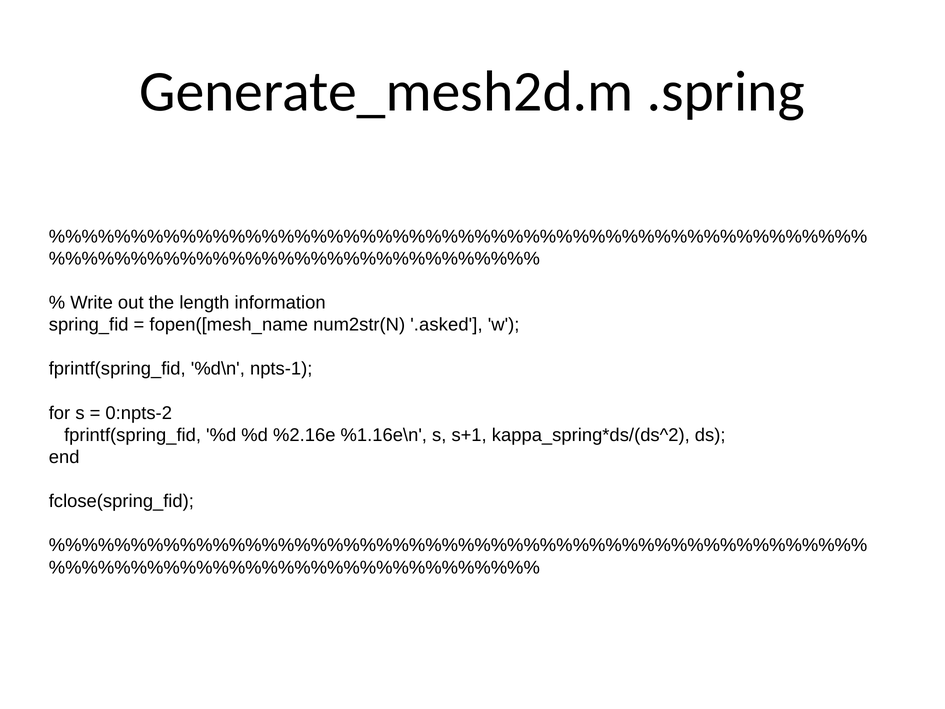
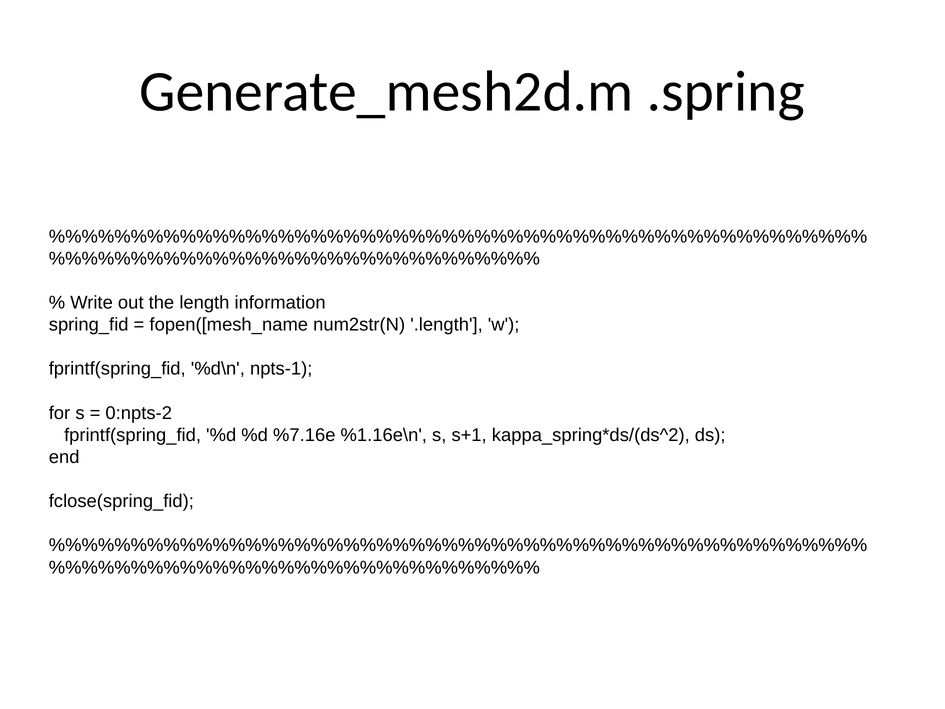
.asked: .asked -> .length (446, 325)
%2.16e: %2.16e -> %7.16e (304, 435)
